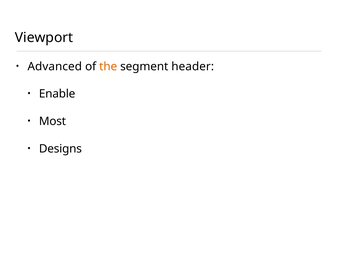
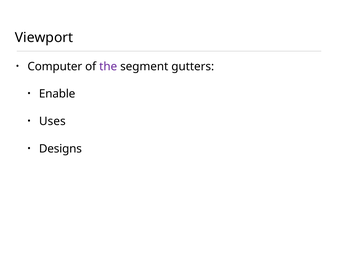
Advanced: Advanced -> Computer (55, 67)
the colour: orange -> purple (108, 67)
header: header -> gutters (193, 67)
Most: Most -> Uses (52, 122)
